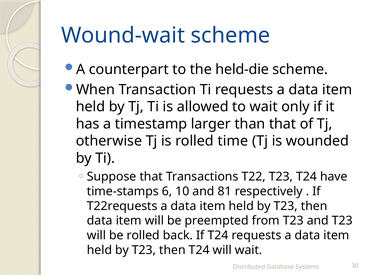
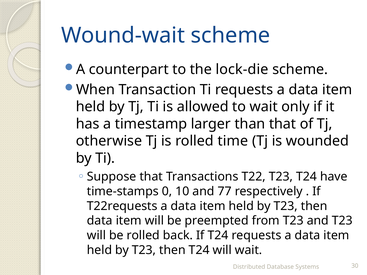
held-die: held-die -> lock-die (242, 70)
6: 6 -> 0 (167, 192)
81: 81 -> 77 (225, 192)
